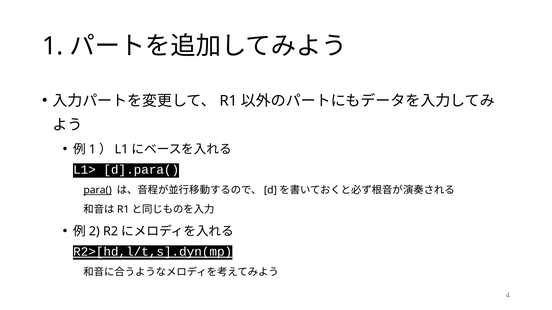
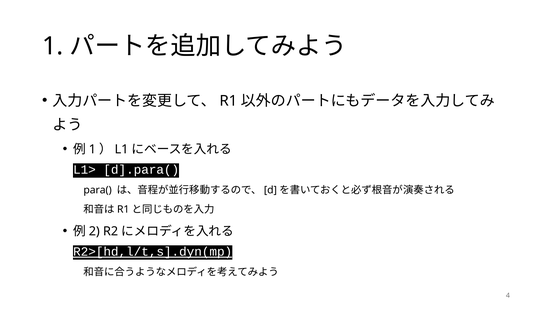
para( underline: present -> none (98, 190)
